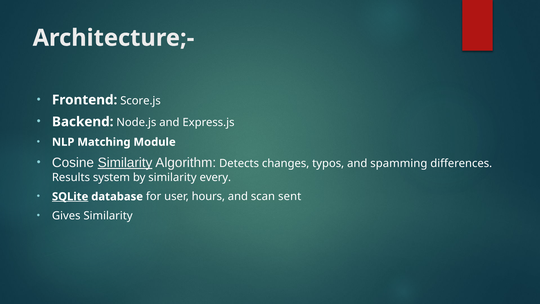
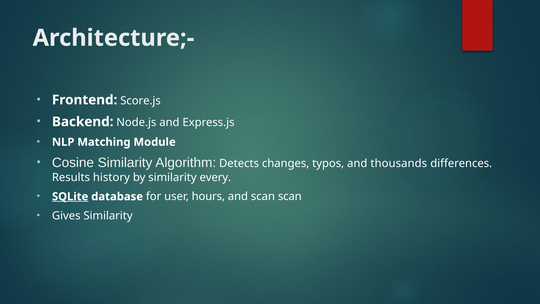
Similarity underline: present -> none (125, 163)
spamming: spamming -> thousands (399, 163)
system: system -> history (111, 177)
scan sent: sent -> scan (290, 196)
